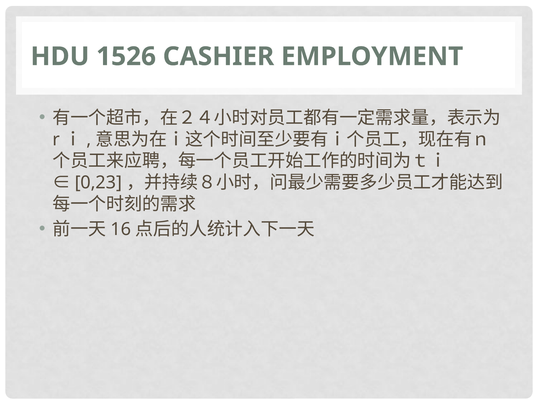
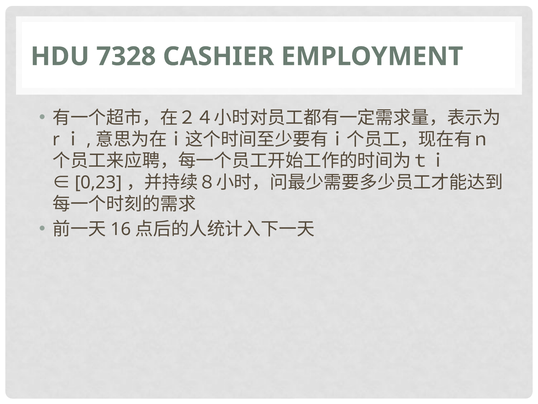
1526: 1526 -> 7328 (126, 56)
